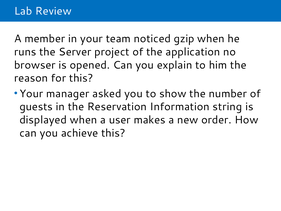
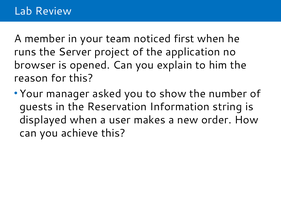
gzip: gzip -> first (184, 39)
